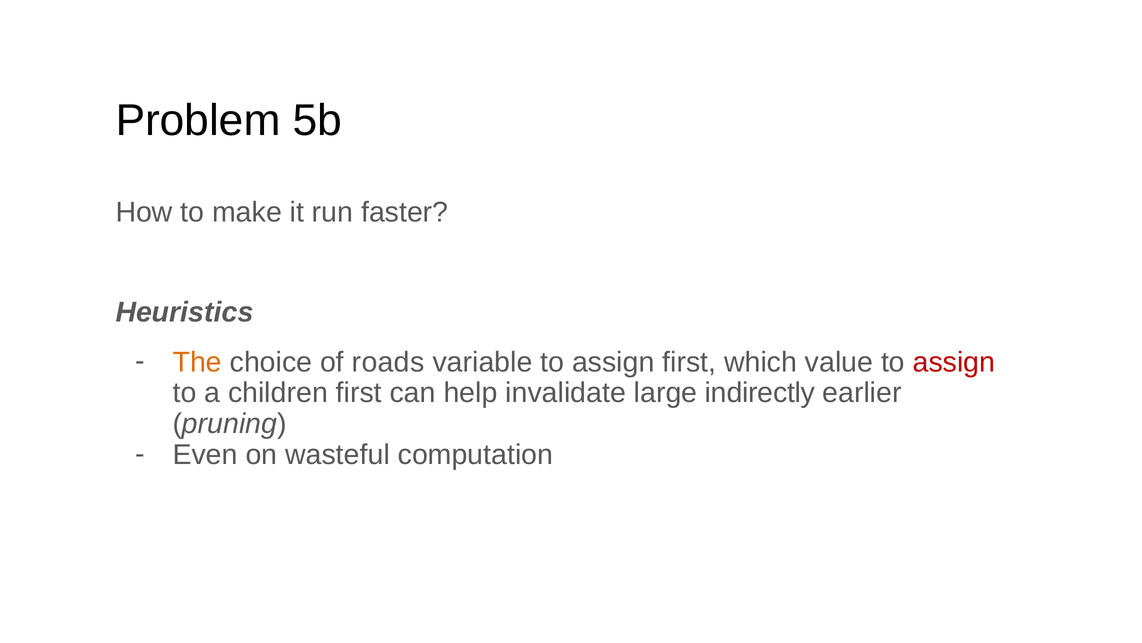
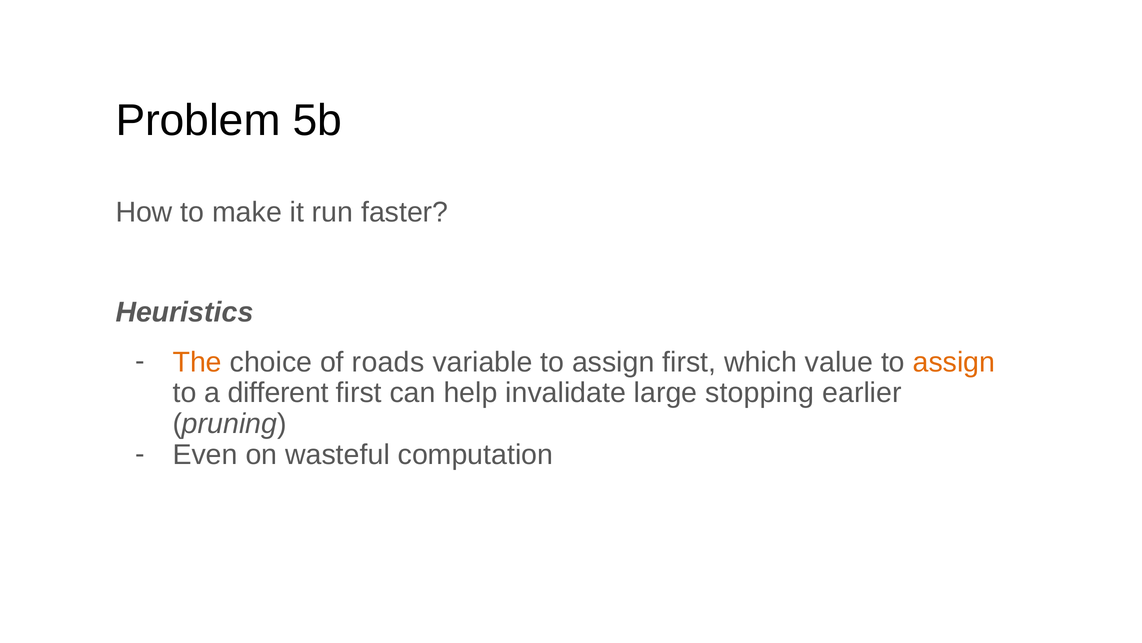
assign colour: red -> orange (954, 362)
children: children -> different (278, 393)
indirectly: indirectly -> stopping (760, 393)
